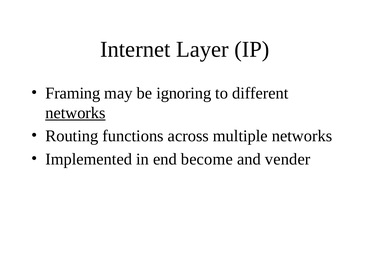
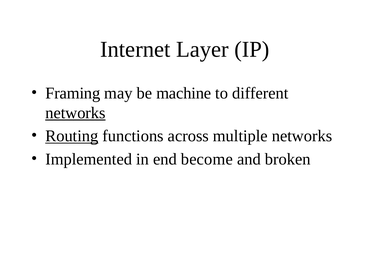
ignoring: ignoring -> machine (184, 93)
Routing underline: none -> present (72, 136)
vender: vender -> broken (288, 159)
